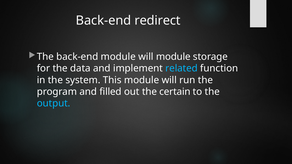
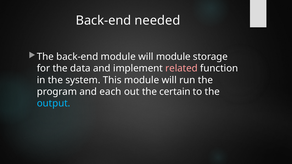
redirect: redirect -> needed (157, 21)
related colour: light blue -> pink (182, 68)
filled: filled -> each (110, 92)
